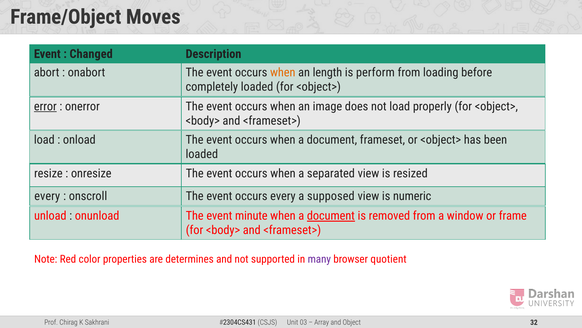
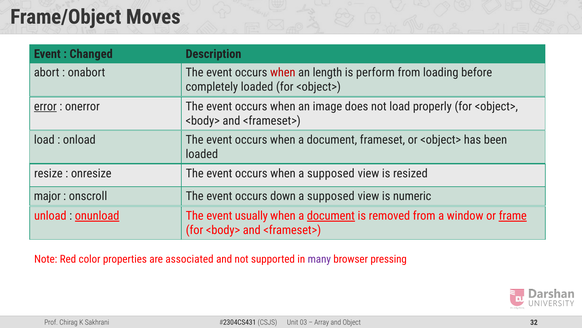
when colour: orange -> red (283, 72)
when a separated: separated -> supposed (331, 173)
every: every -> major (47, 196)
occurs every: every -> down (283, 196)
onunload underline: none -> present (97, 216)
minute: minute -> usually (251, 216)
frame underline: none -> present (513, 216)
determines: determines -> associated (190, 259)
quotient: quotient -> pressing (389, 259)
